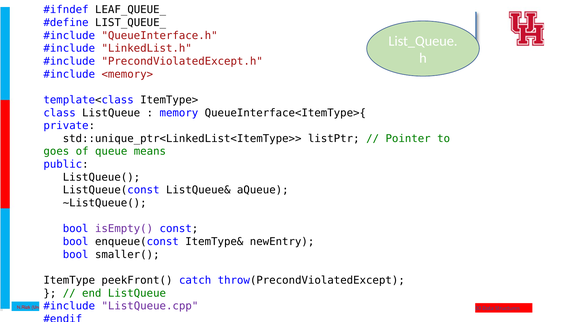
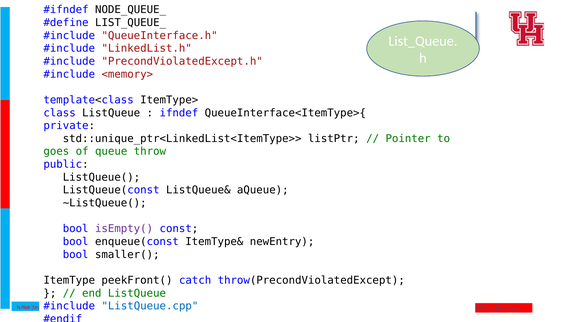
LEAF_QUEUE_: LEAF_QUEUE_ -> NODE_QUEUE_ (131, 10)
memory: memory -> ifndef (179, 113)
means: means -> throw (150, 151)
ListQueue.cpp colour: purple -> blue (150, 306)
